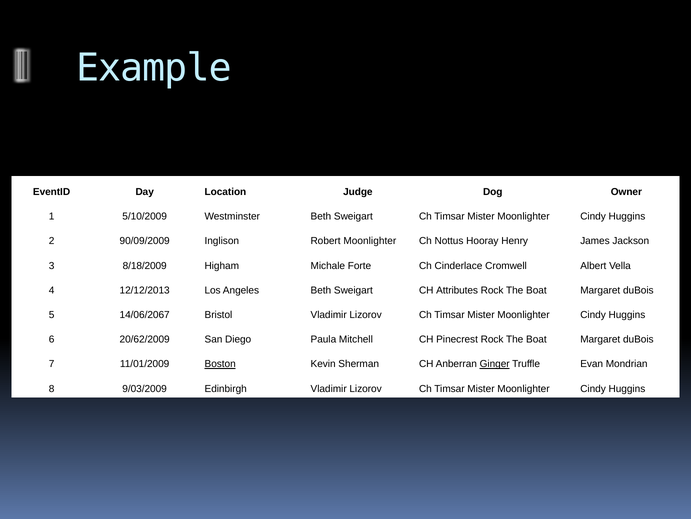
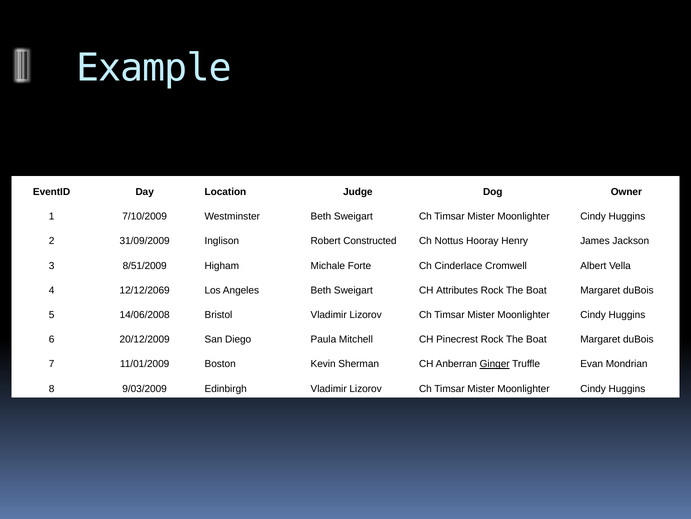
5/10/2009: 5/10/2009 -> 7/10/2009 (145, 216)
90/09/2009: 90/09/2009 -> 31/09/2009 (145, 241)
Robert Moonlighter: Moonlighter -> Constructed (370, 241)
8/18/2009: 8/18/2009 -> 8/51/2009 (145, 265)
12/12/2013: 12/12/2013 -> 12/12/2069 (145, 290)
14/06/2067: 14/06/2067 -> 14/06/2008 (145, 315)
20/62/2009: 20/62/2009 -> 20/12/2009 (145, 339)
Boston underline: present -> none (220, 364)
